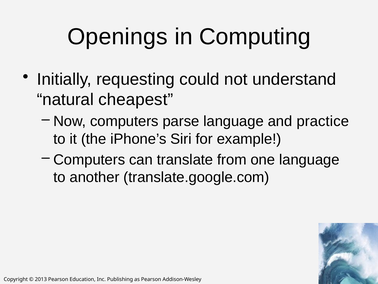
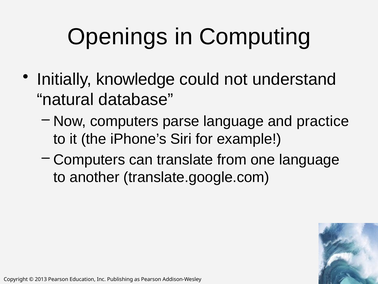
requesting: requesting -> knowledge (136, 79)
cheapest: cheapest -> database (136, 99)
